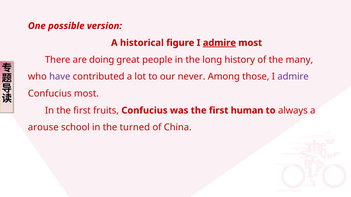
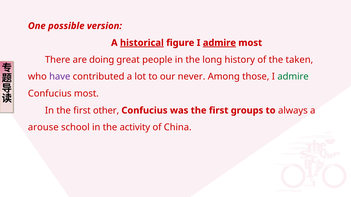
historical underline: none -> present (142, 43)
many: many -> taken (299, 60)
admire colour: purple -> green (293, 77)
fruits: fruits -> other (106, 110)
human: human -> groups (247, 110)
turned: turned -> activity (135, 127)
